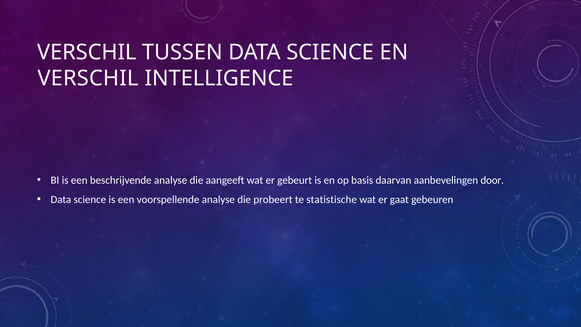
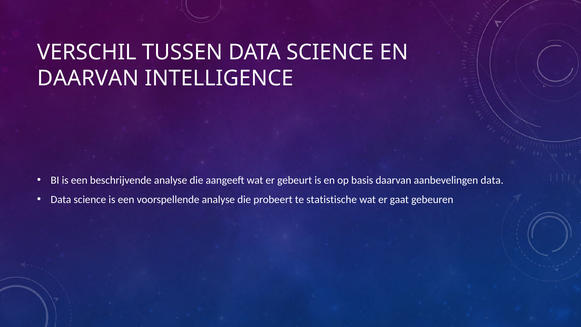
VERSCHIL: VERSCHIL -> DAARVAN (88, 78)
aanbevelingen door: door -> data (492, 180)
